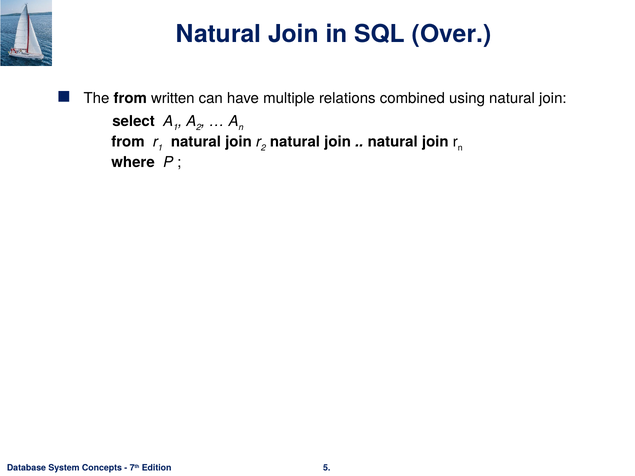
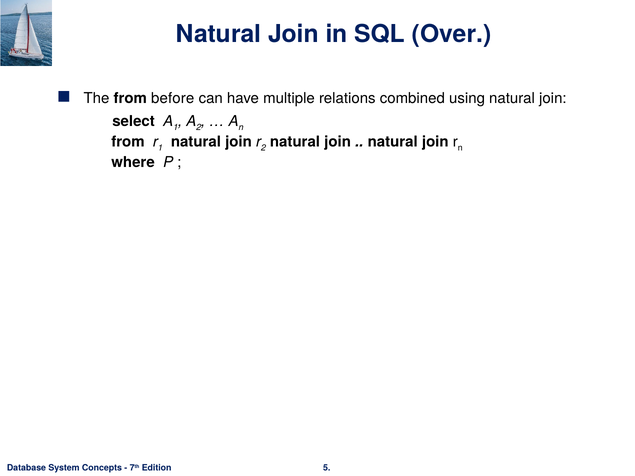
written: written -> before (173, 98)
